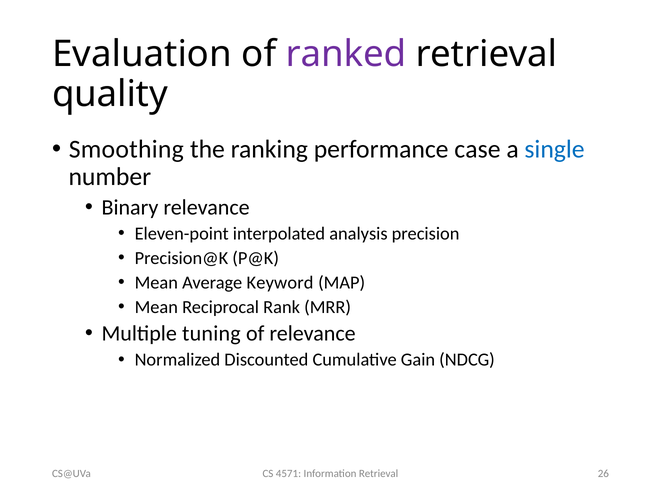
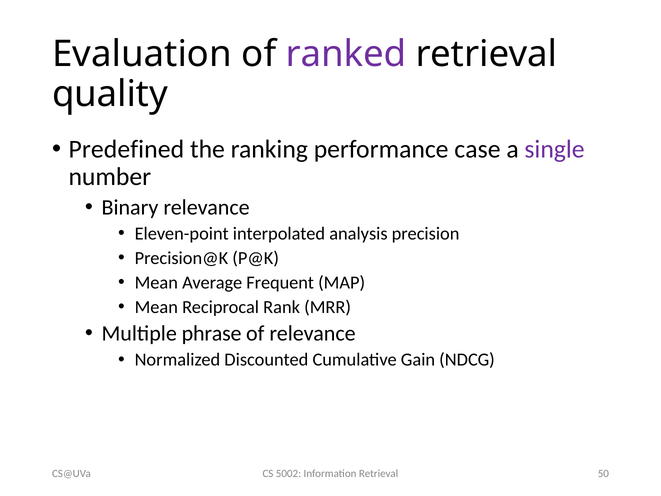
Smoothing: Smoothing -> Predefined (126, 149)
single colour: blue -> purple (555, 149)
Keyword: Keyword -> Frequent (280, 282)
tuning: tuning -> phrase (212, 333)
4571: 4571 -> 5002 (288, 473)
26: 26 -> 50 (603, 473)
